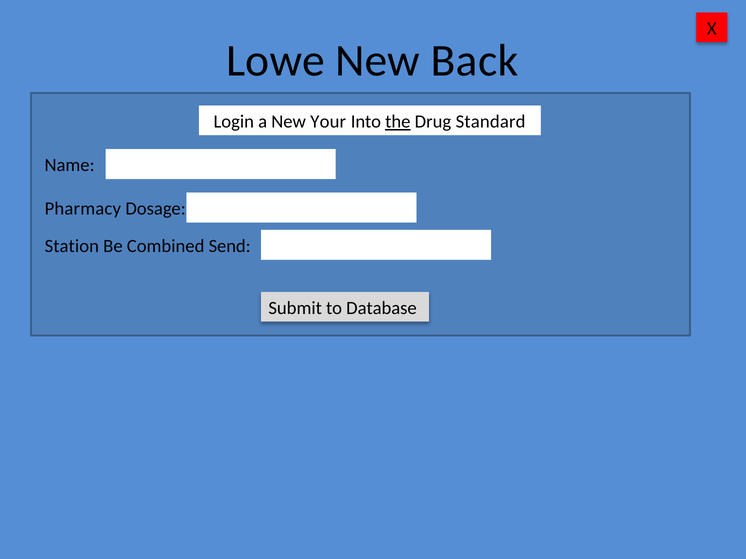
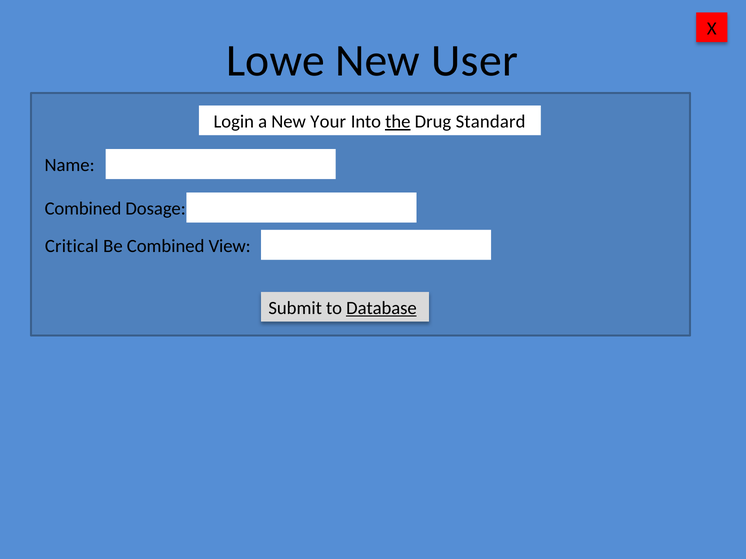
Back: Back -> User (475, 61)
Pharmacy: Pharmacy -> Combined (83, 209)
Station: Station -> Critical (72, 246)
Send: Send -> View (230, 246)
Database underline: none -> present (381, 308)
